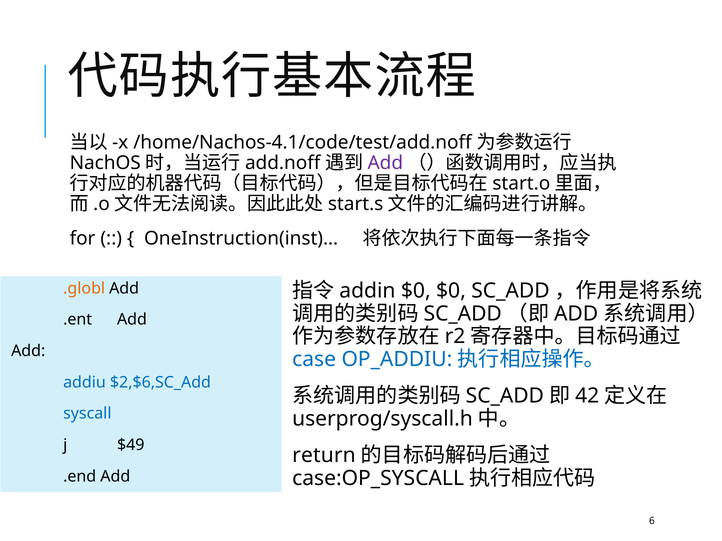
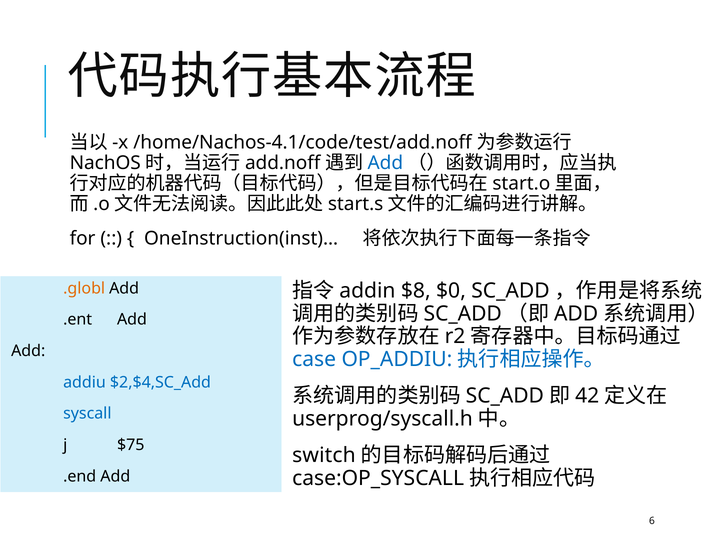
Add colour: purple -> blue (385, 163)
$0: $0 -> $8 (416, 291)
$2,$6,SC_Add: $2,$6,SC_Add -> $2,$4,SC_Add (160, 383)
$49: $49 -> $75 (131, 445)
return: return -> switch (324, 456)
